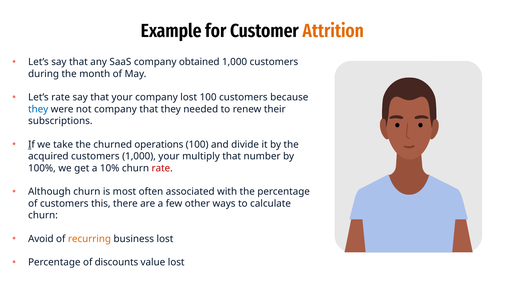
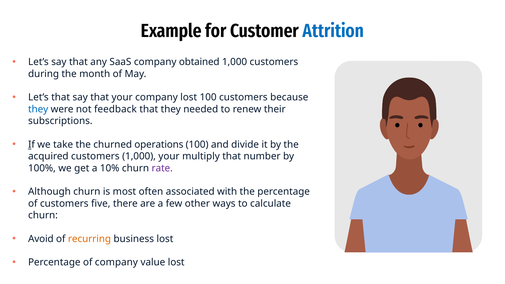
Attrition colour: orange -> blue (333, 31)
Let’s rate: rate -> that (61, 97)
not company: company -> feedback (115, 109)
rate colour: red -> purple (162, 168)
this: this -> five (101, 204)
of discounts: discounts -> company (116, 262)
